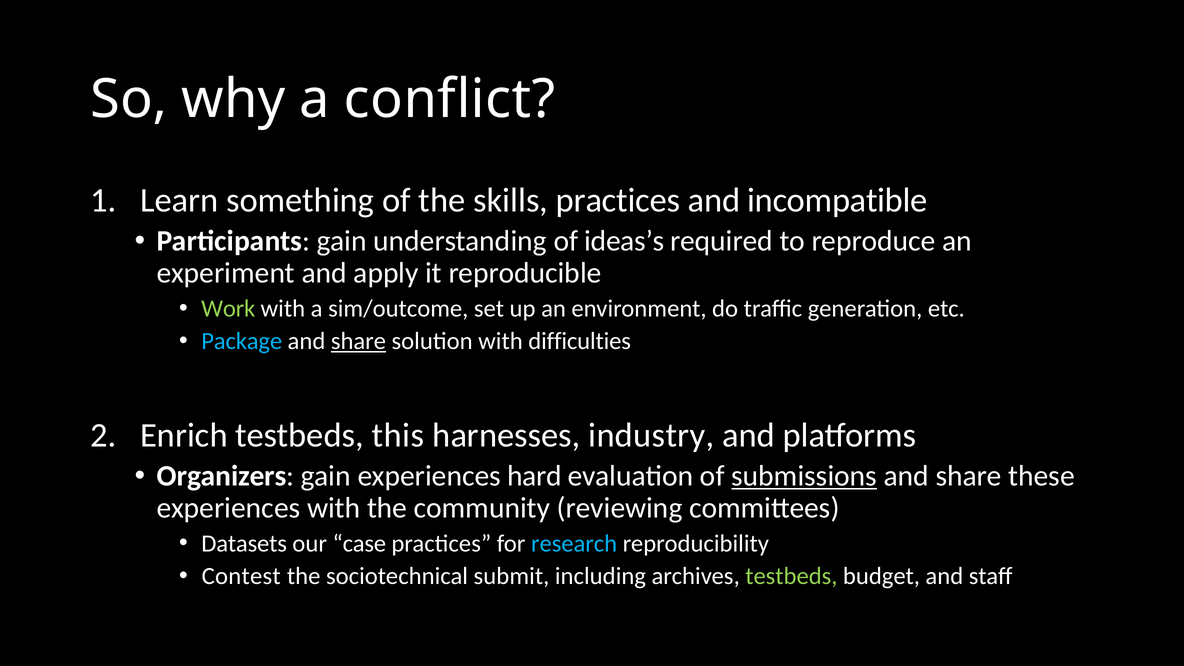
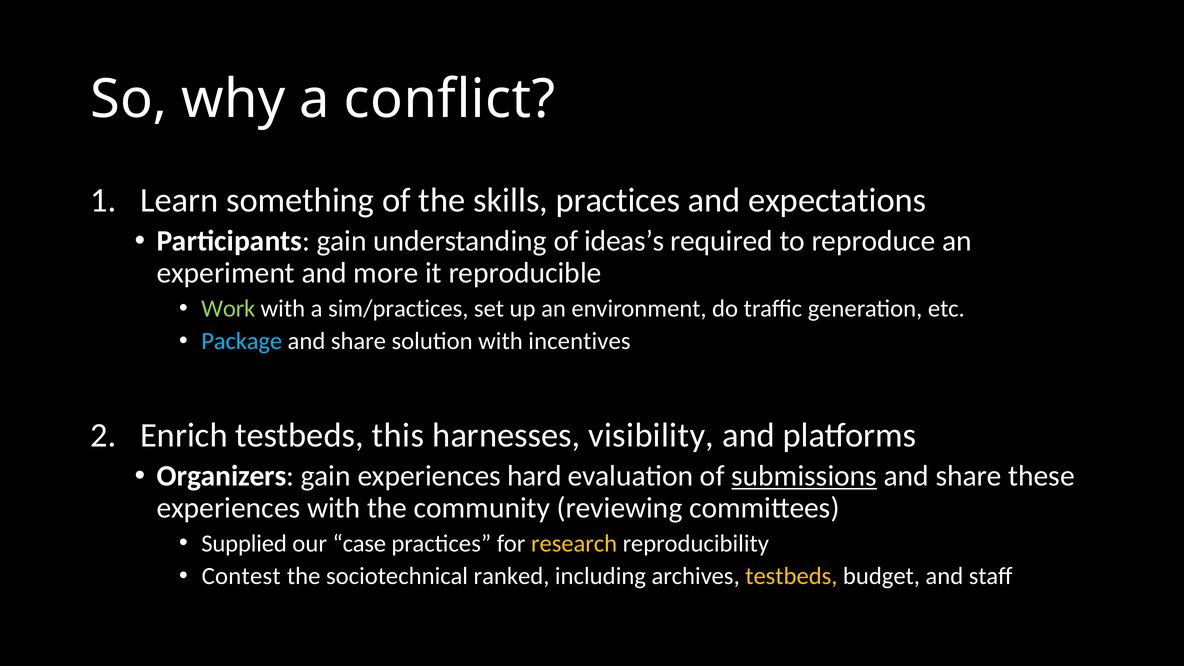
incompatible: incompatible -> expectations (837, 200)
apply: apply -> more (386, 273)
sim/outcome: sim/outcome -> sim/practices (398, 308)
share underline: present -> none (358, 341)
difficulties: difficulties -> incentives (580, 341)
industry: industry -> visibility (651, 435)
Datasets: Datasets -> Supplied (244, 543)
research colour: light blue -> yellow (574, 543)
submit: submit -> ranked (512, 576)
testbeds colour: light green -> yellow (791, 576)
